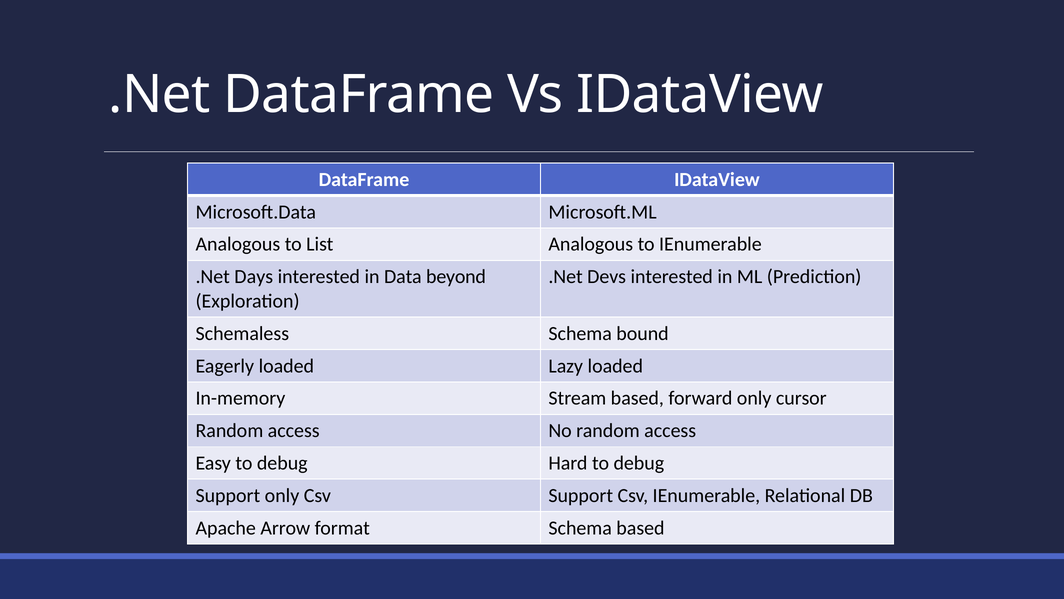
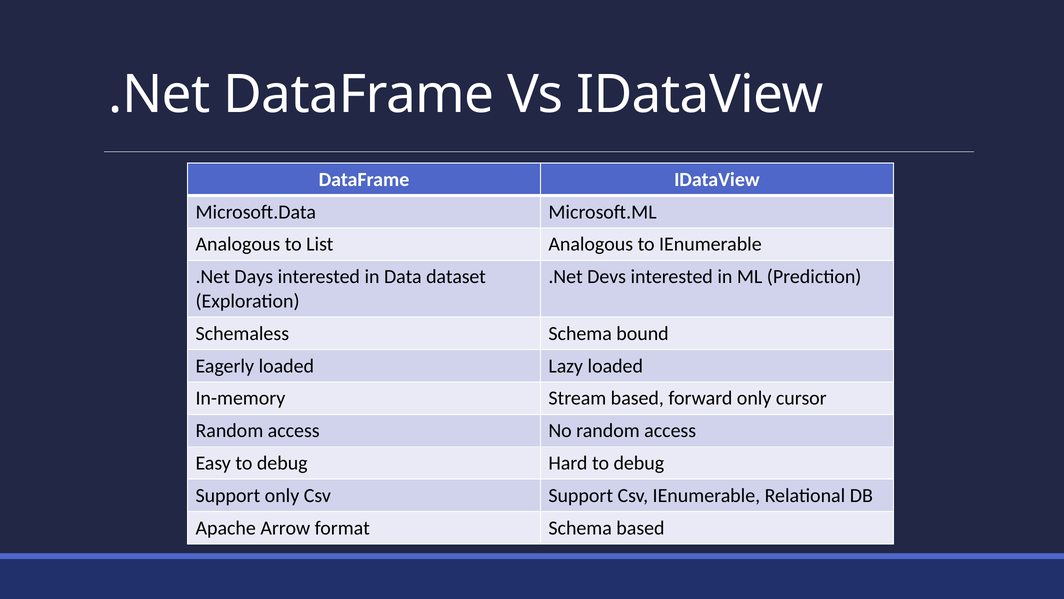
beyond: beyond -> dataset (456, 277)
